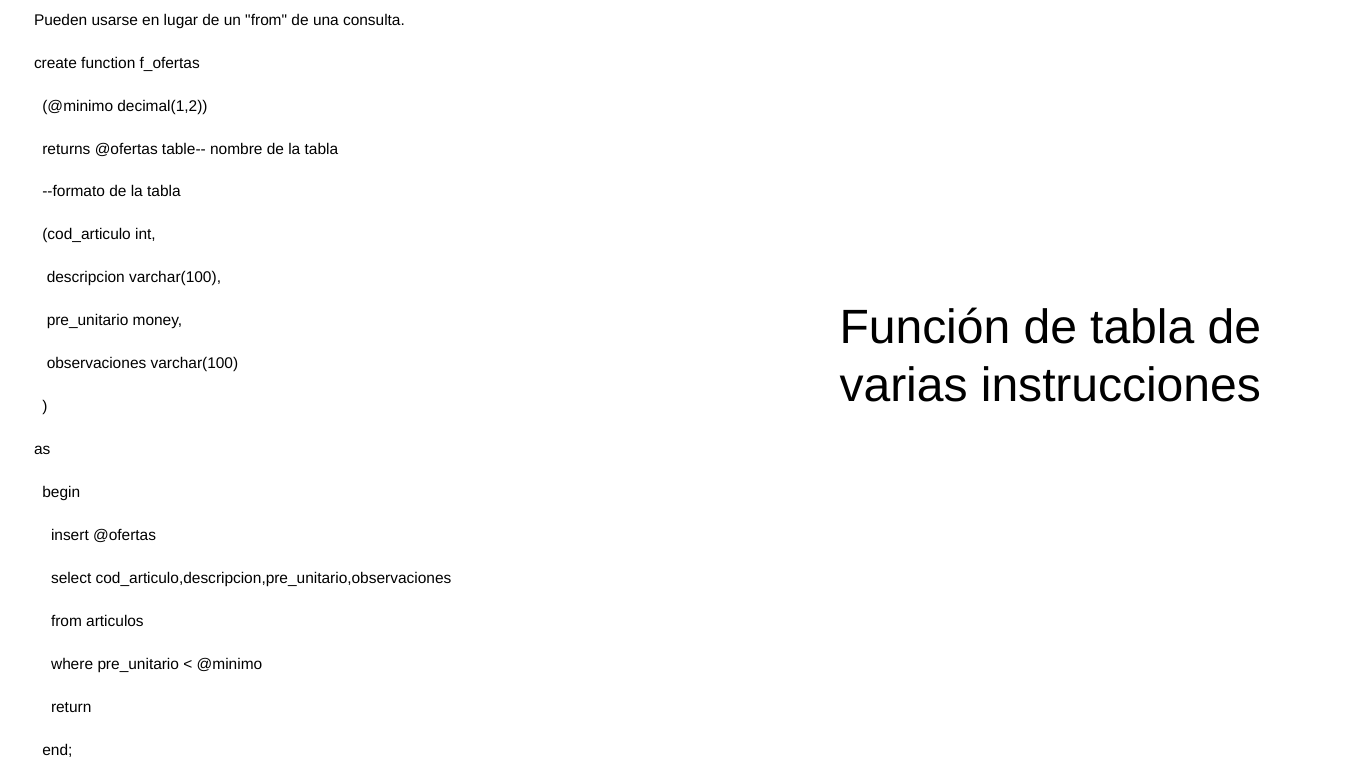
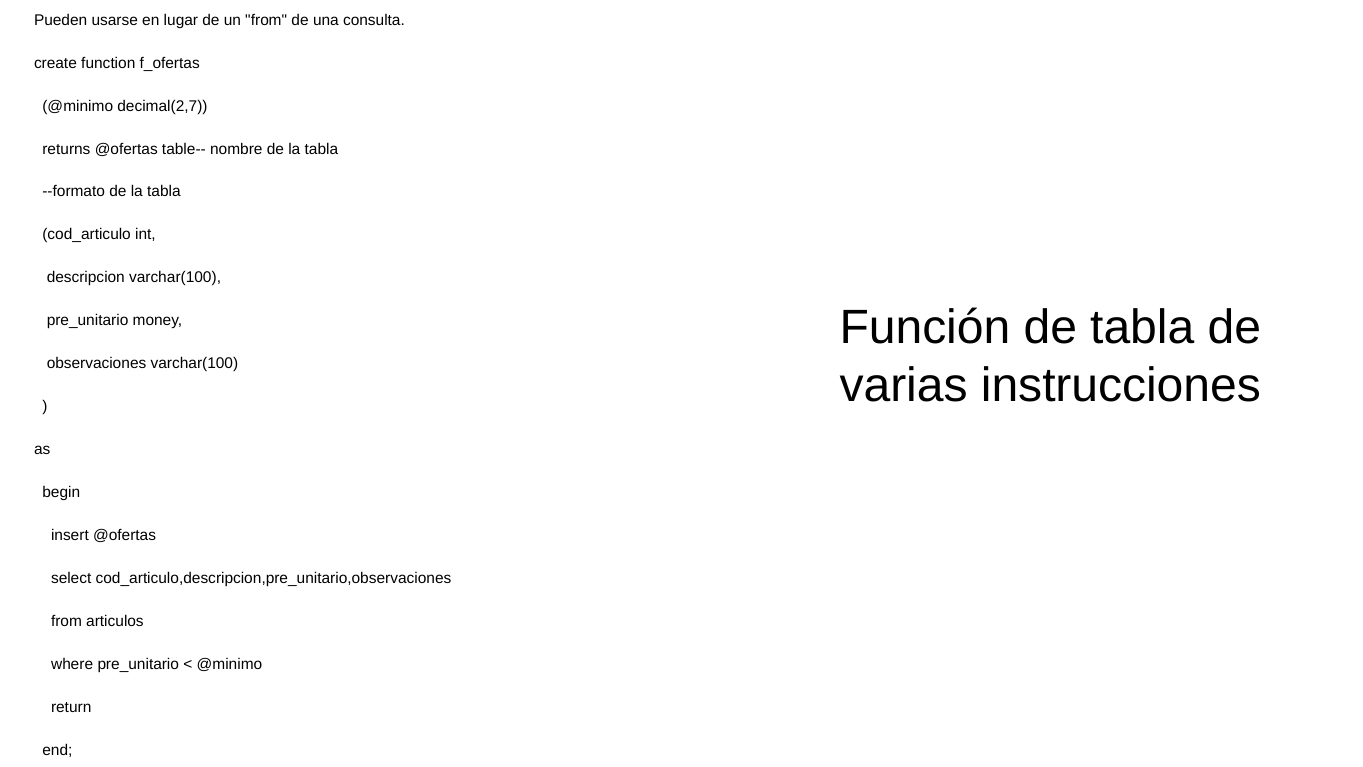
decimal(1,2: decimal(1,2 -> decimal(2,7 (162, 106)
